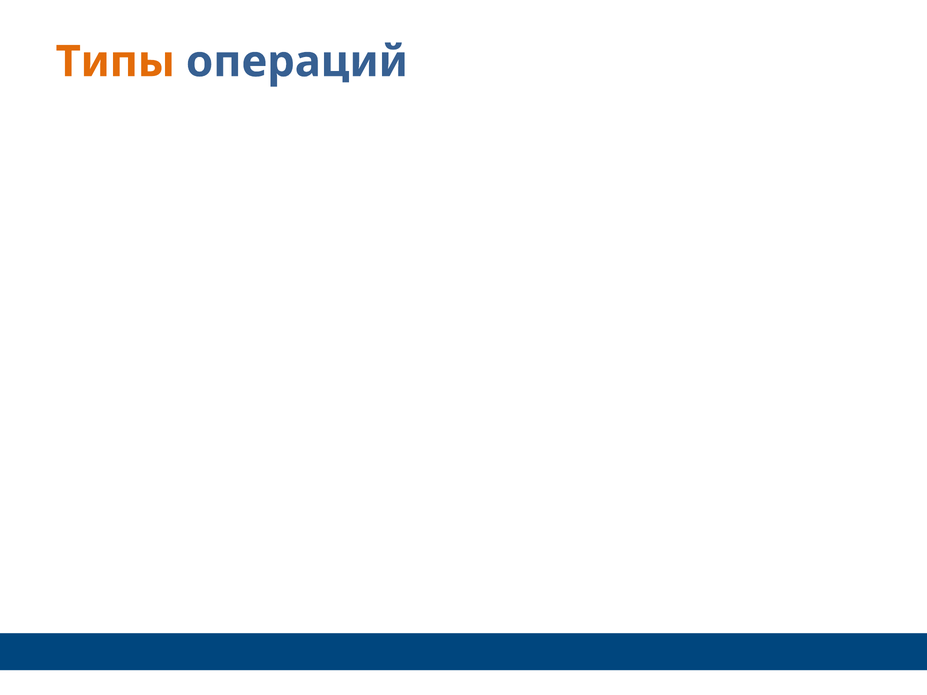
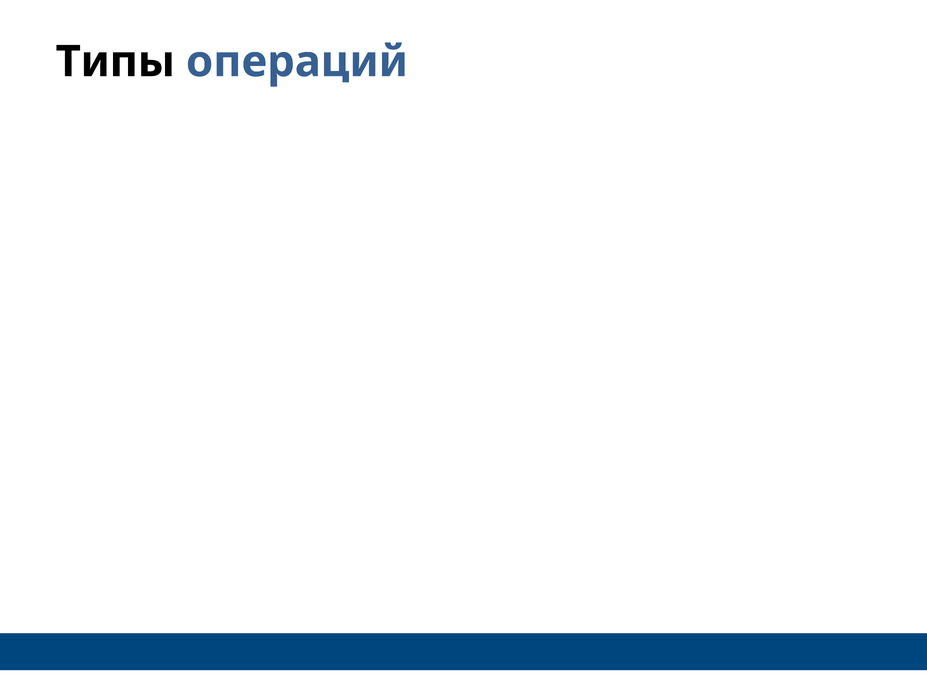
Типы colour: orange -> black (115, 62)
